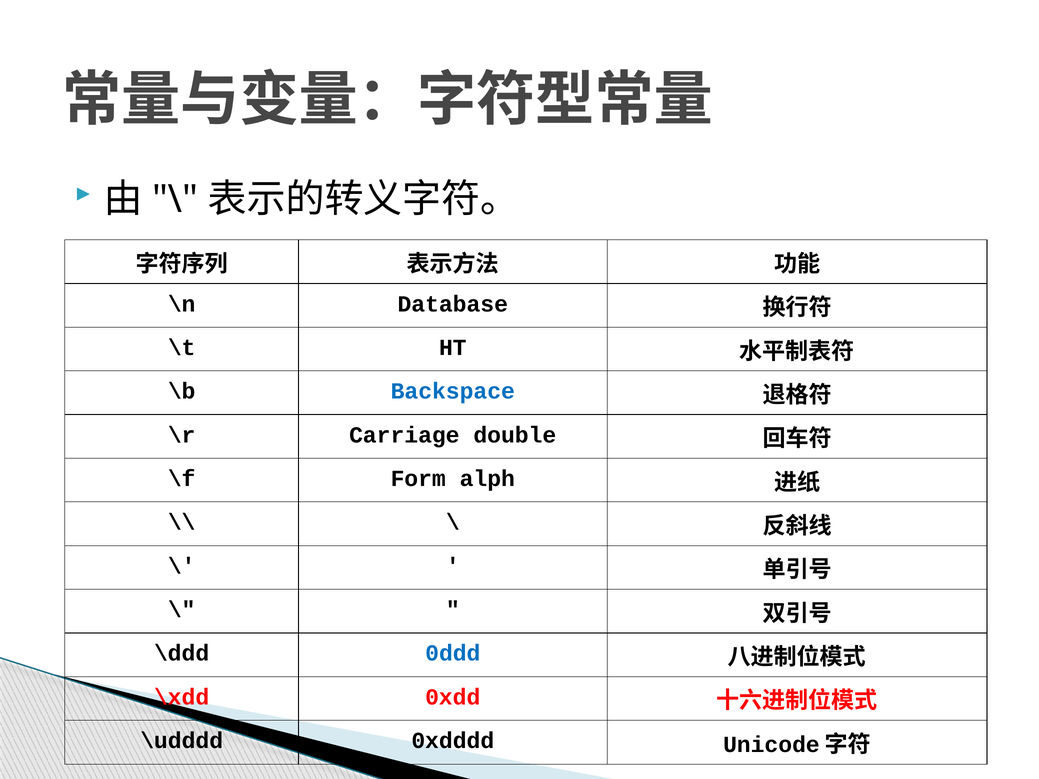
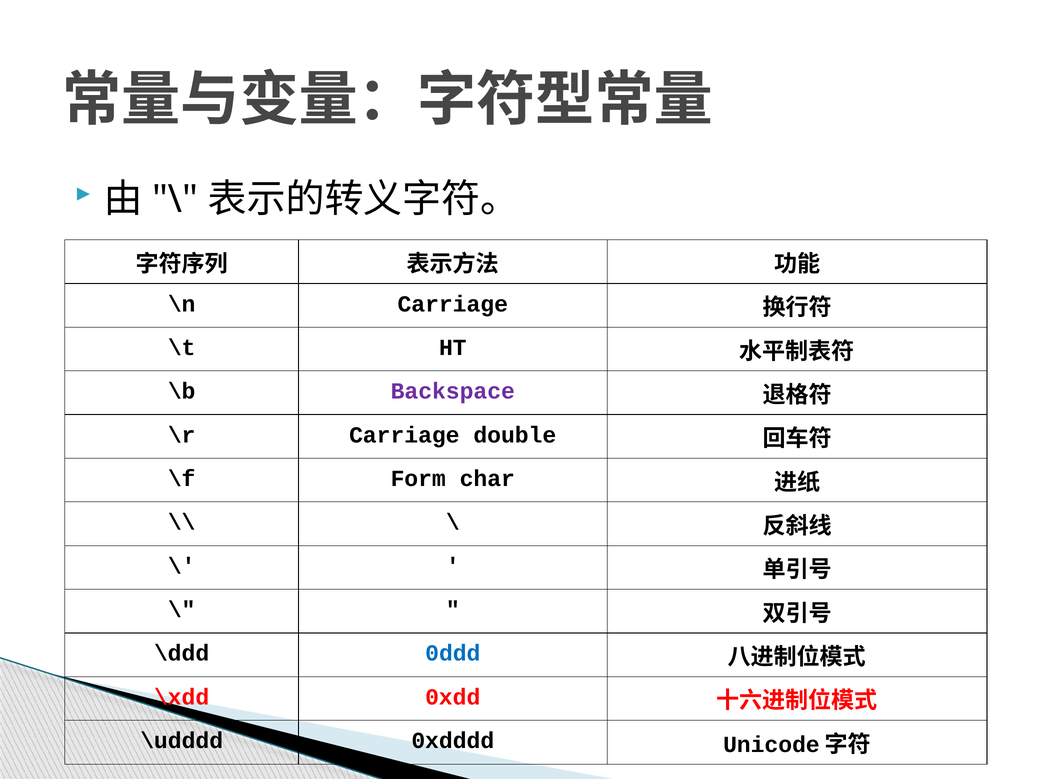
\n Database: Database -> Carriage (453, 304)
Backspace colour: blue -> purple (453, 391)
alph: alph -> char (487, 479)
